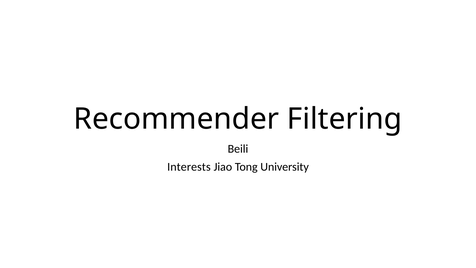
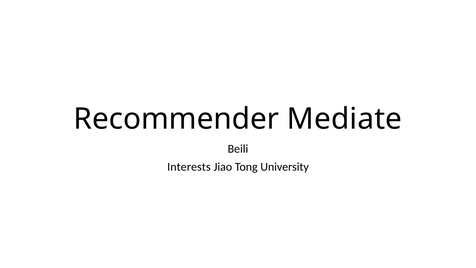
Filtering: Filtering -> Mediate (345, 119)
